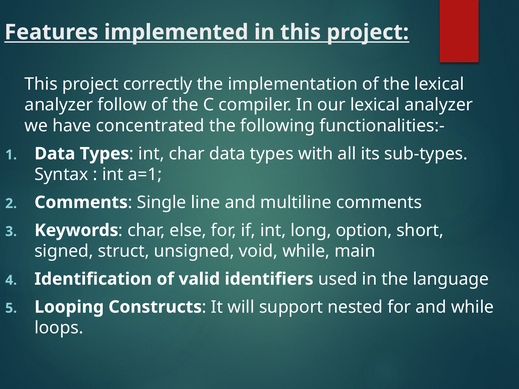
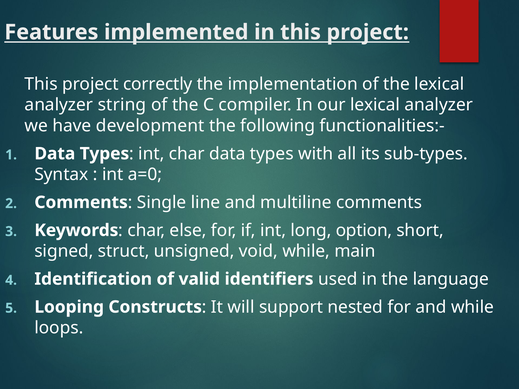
follow: follow -> string (122, 105)
concentrated: concentrated -> development (150, 126)
a=1: a=1 -> a=0 (145, 175)
